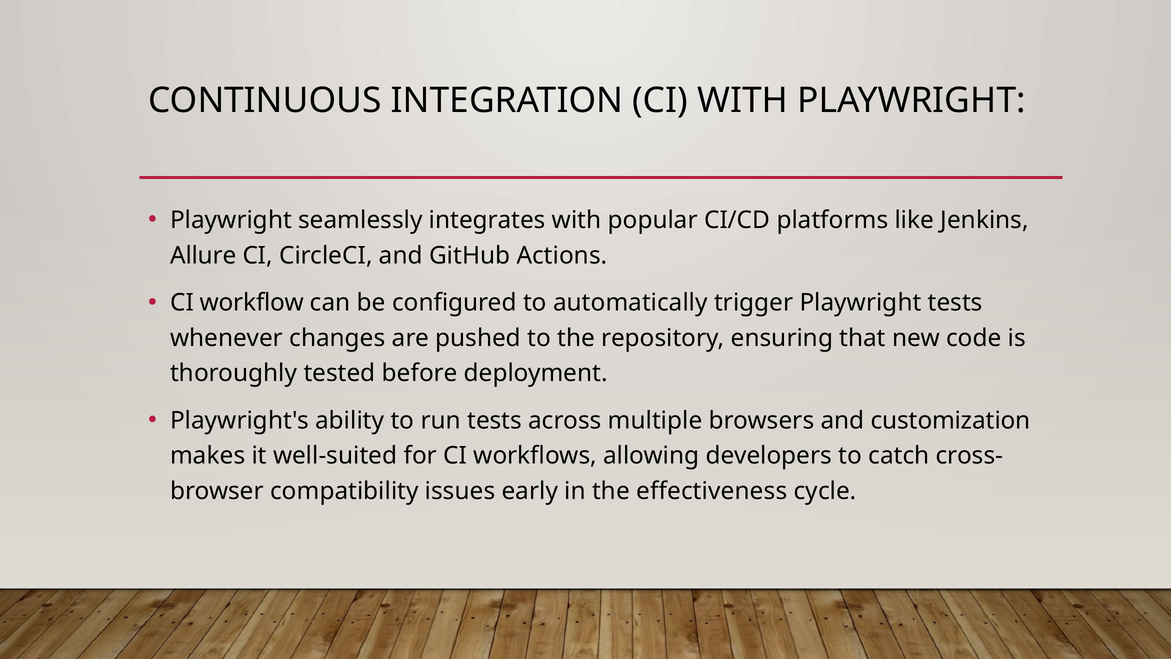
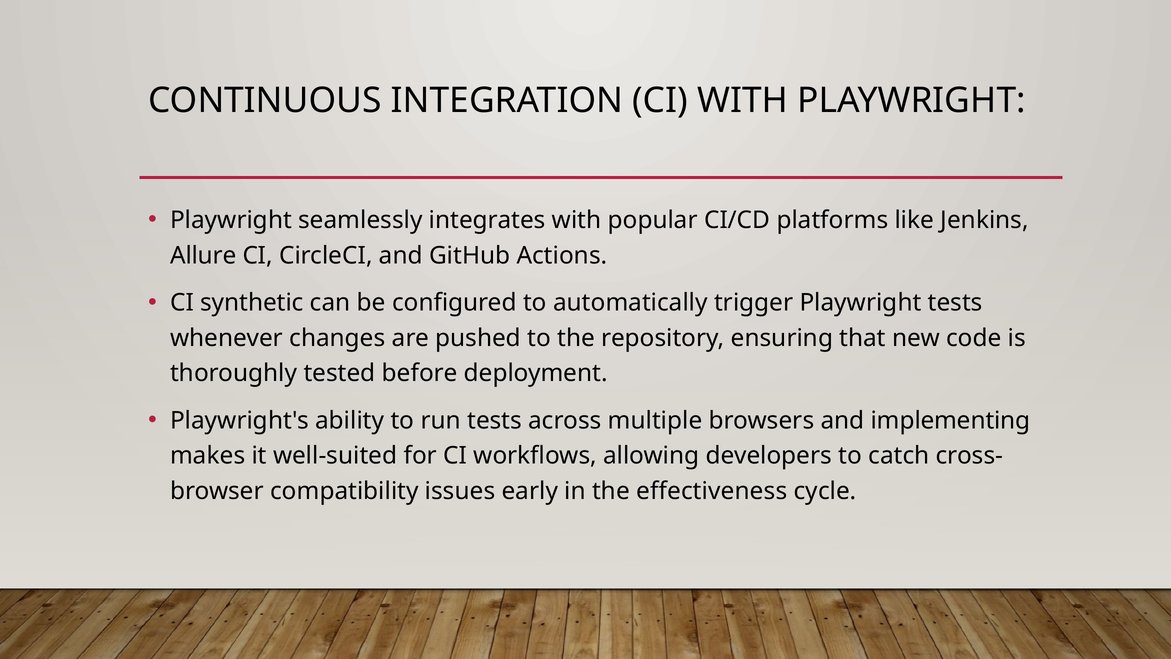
workflow: workflow -> synthetic (252, 303)
customization: customization -> implementing (951, 420)
